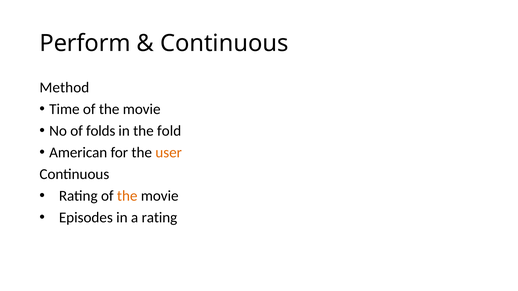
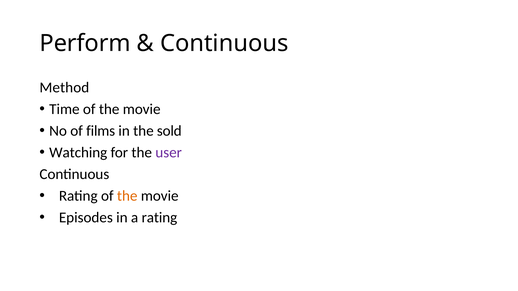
folds: folds -> films (101, 131)
fold: fold -> sold (169, 131)
American: American -> Watching (78, 153)
user colour: orange -> purple (169, 153)
